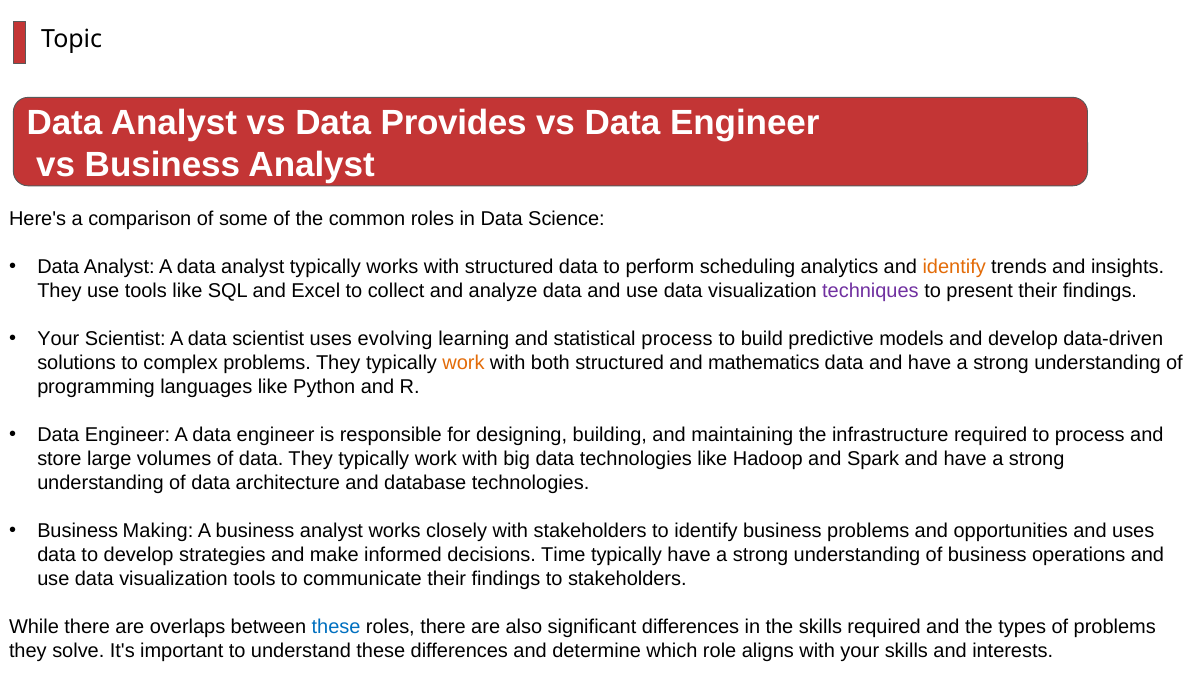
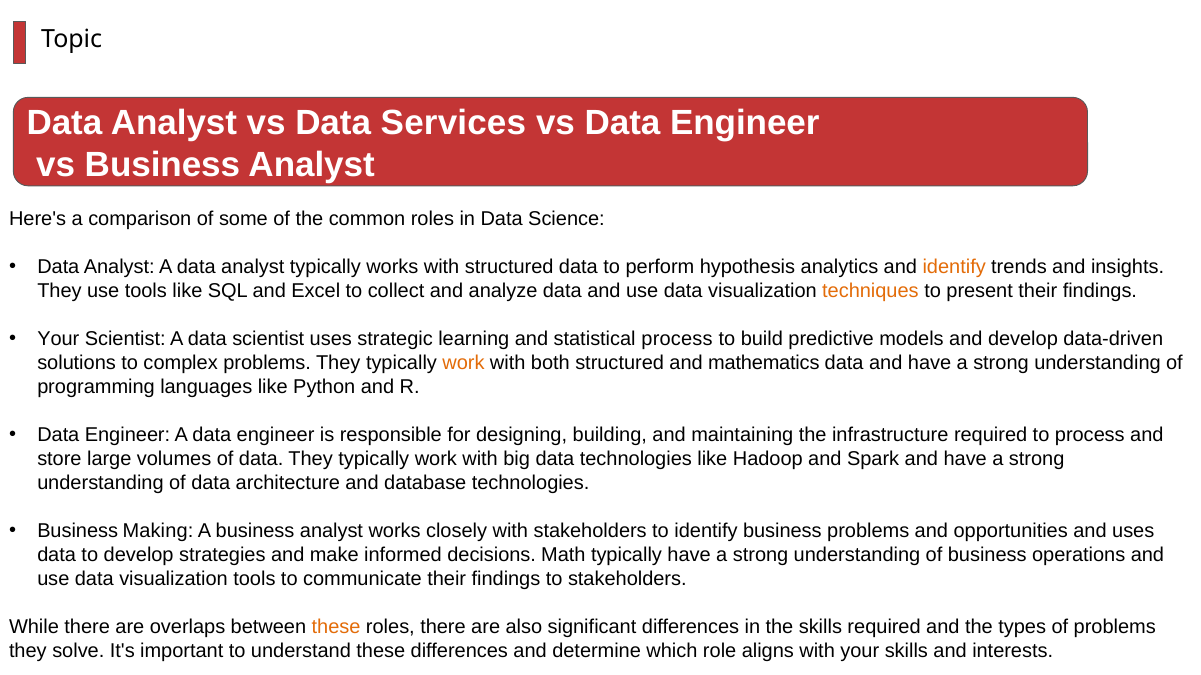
Provides: Provides -> Services (453, 123)
scheduling: scheduling -> hypothesis (747, 267)
techniques colour: purple -> orange (870, 291)
evolving: evolving -> strategic (395, 339)
Time: Time -> Math (563, 555)
these colour: blue -> orange (336, 627)
